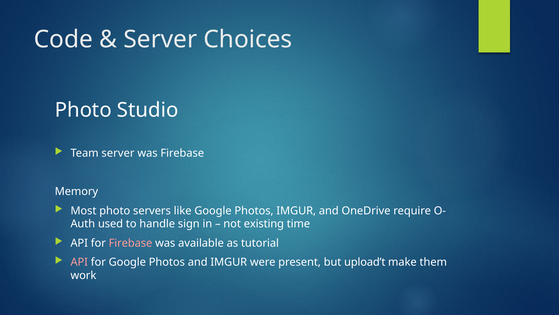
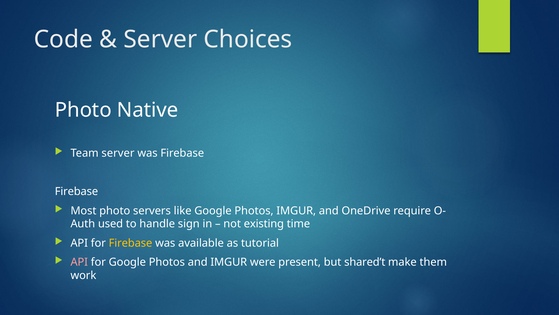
Studio: Studio -> Native (148, 110)
Memory: Memory -> Firebase (76, 191)
Firebase colour: pink -> yellow (131, 243)
upload’t: upload’t -> shared’t (365, 262)
